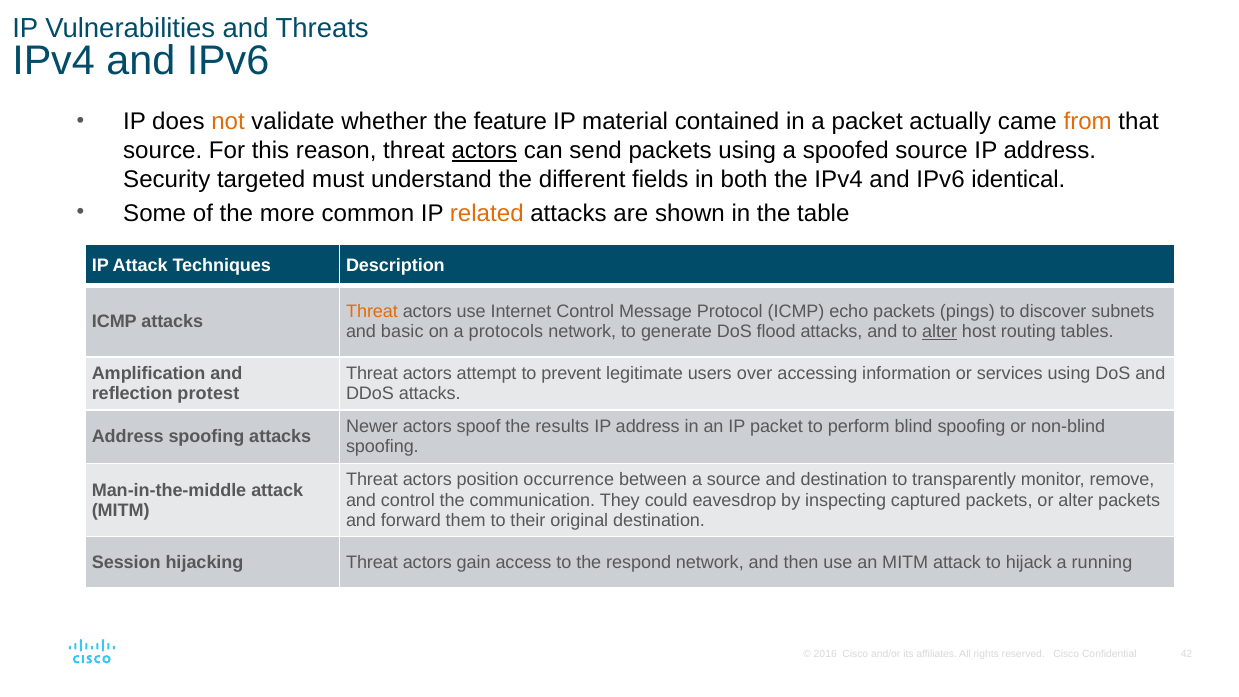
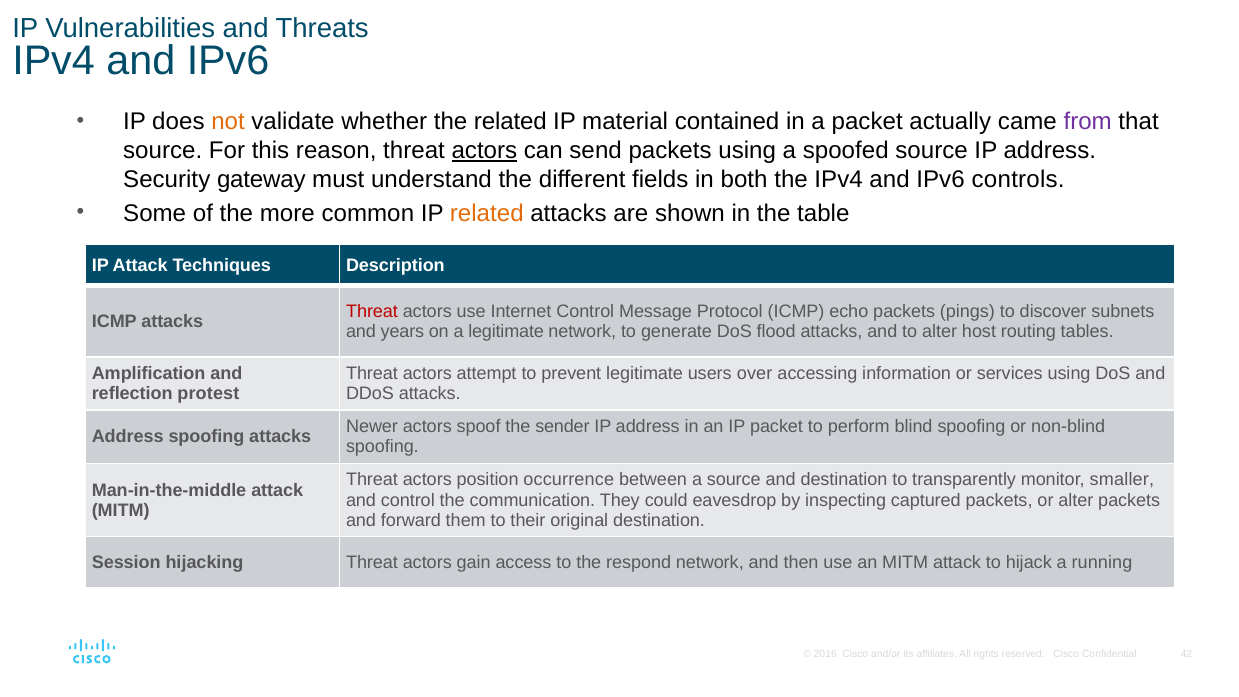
the feature: feature -> related (510, 122)
from colour: orange -> purple (1088, 122)
targeted: targeted -> gateway (261, 179)
identical: identical -> controls (1018, 179)
Threat colour: orange -> red (372, 312)
basic: basic -> years (402, 332)
a protocols: protocols -> legitimate (506, 332)
alter underline: present -> none (940, 332)
results: results -> sender (562, 427)
remove: remove -> smaller (1122, 480)
